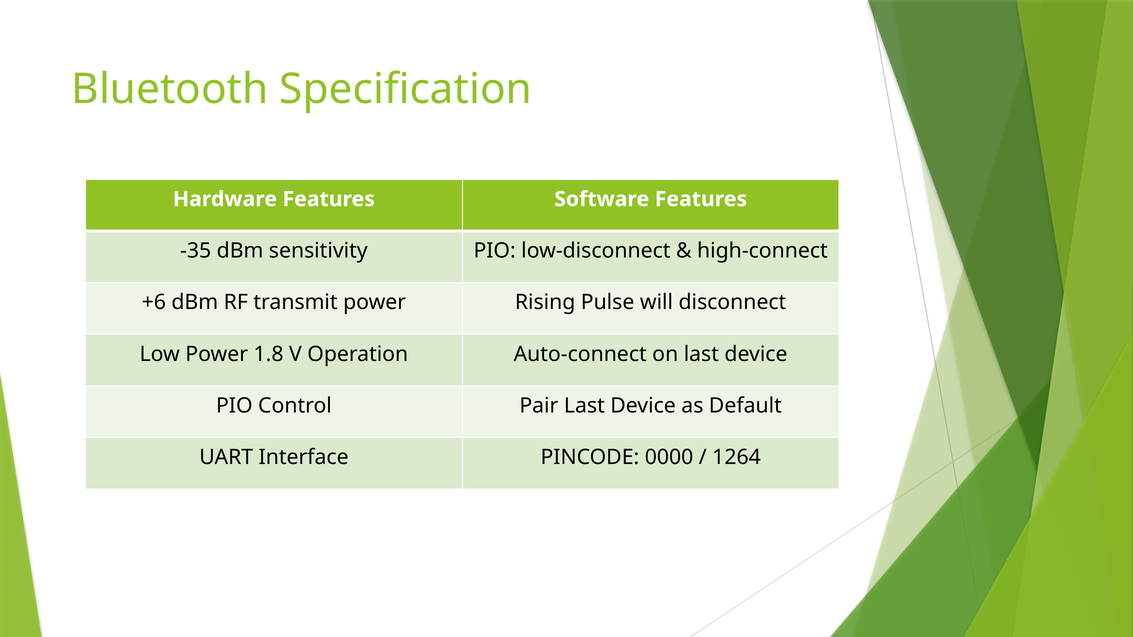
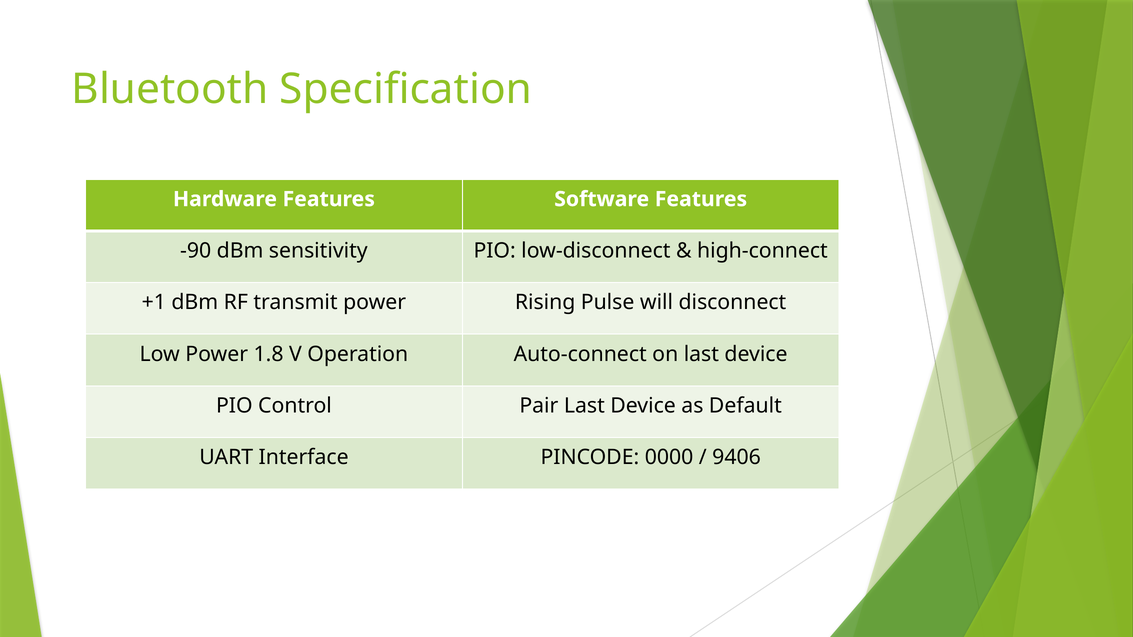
-35: -35 -> -90 (196, 251)
+6: +6 -> +1 (154, 303)
1264: 1264 -> 9406 (737, 458)
